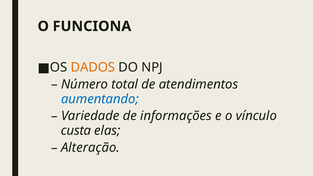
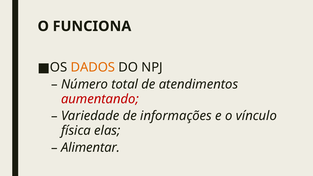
aumentando colour: blue -> red (100, 99)
custa: custa -> física (76, 131)
Alteração: Alteração -> Alimentar (91, 148)
